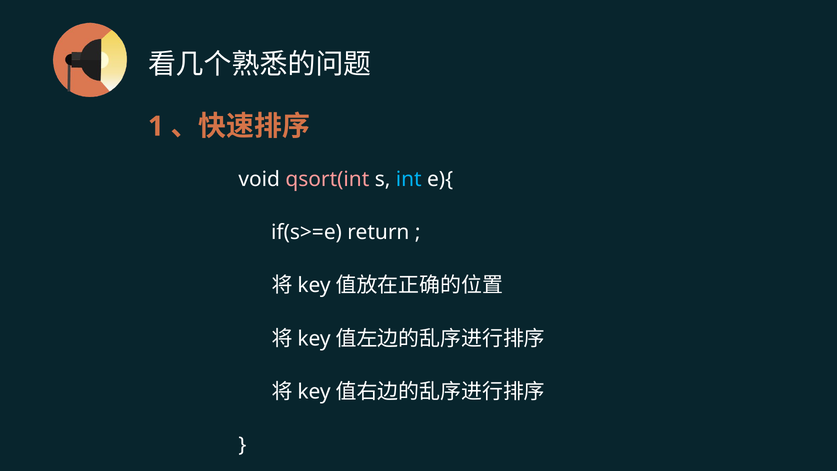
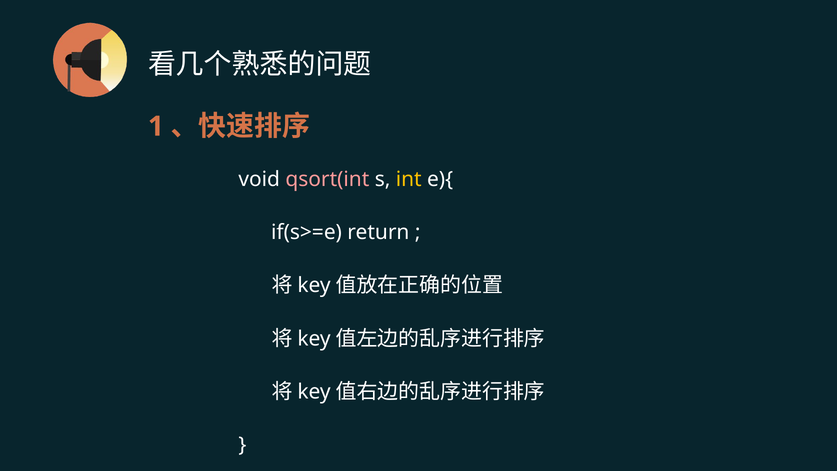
int colour: light blue -> yellow (409, 179)
